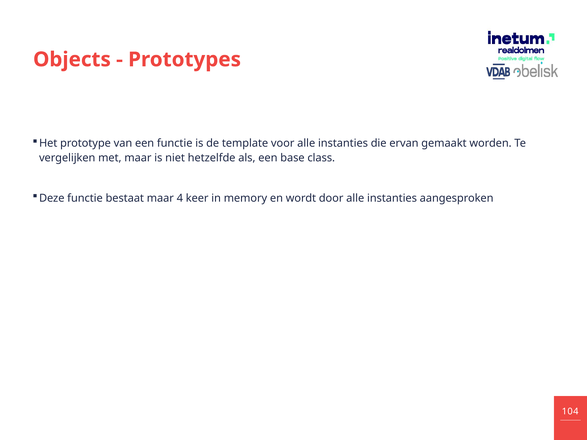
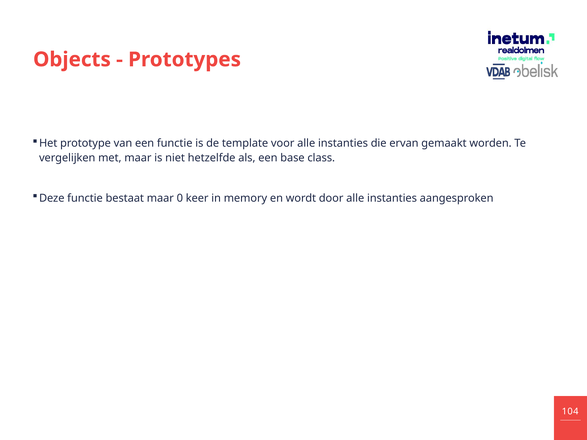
4: 4 -> 0 (180, 198)
